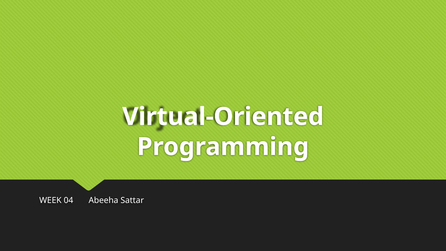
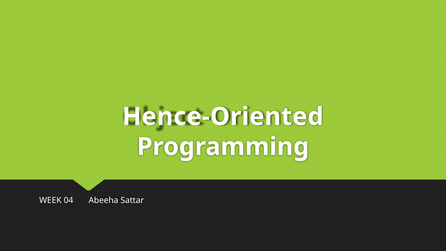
Virtual-Oriented: Virtual-Oriented -> Hence-Oriented (223, 117)
